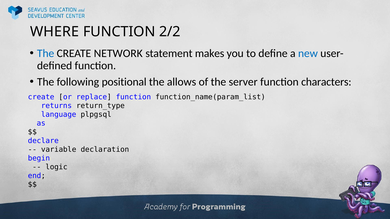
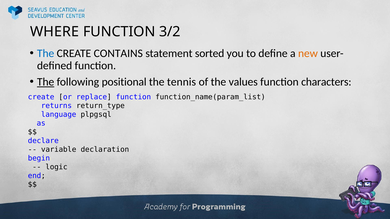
2/2: 2/2 -> 3/2 (170, 32)
NETWORK: NETWORK -> CONTAINS (118, 53)
makes: makes -> sorted (210, 53)
new colour: blue -> orange (308, 53)
The underline: none -> present (46, 82)
allows: allows -> tennis (181, 82)
server: server -> values (243, 82)
